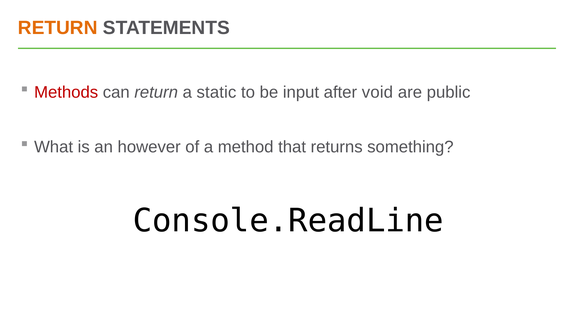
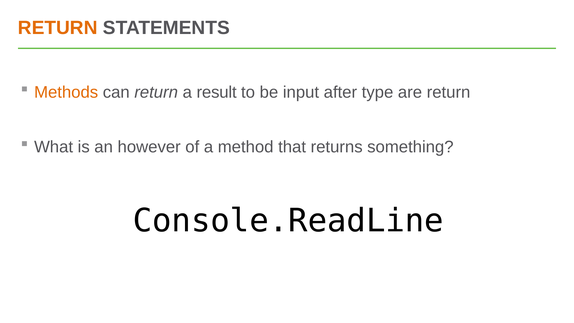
Methods colour: red -> orange (66, 92)
static: static -> result (217, 92)
void: void -> type (378, 92)
are public: public -> return (449, 92)
